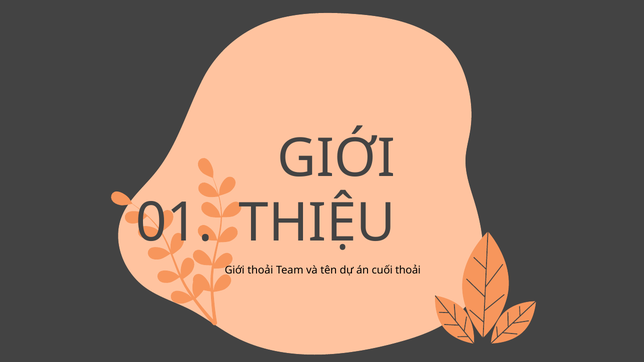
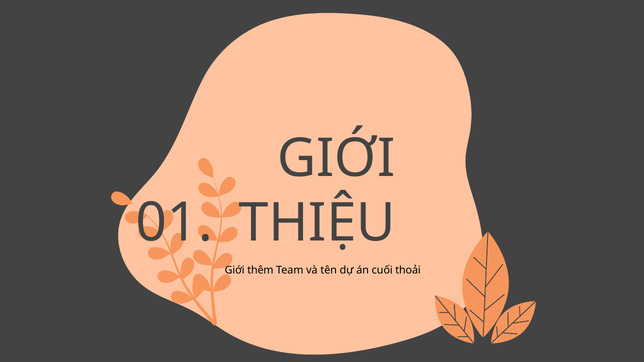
Giới thoải: thoải -> thêm (260, 271)
